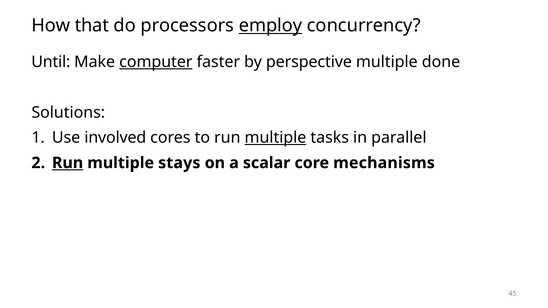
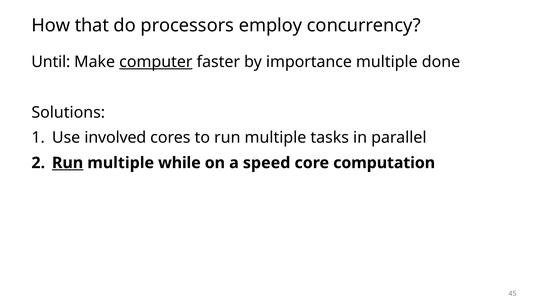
employ underline: present -> none (270, 26)
perspective: perspective -> importance (309, 62)
multiple underline: present -> none (275, 138)
stays: stays -> while (179, 163)
scalar: scalar -> speed (267, 163)
mechanisms: mechanisms -> computation (384, 163)
